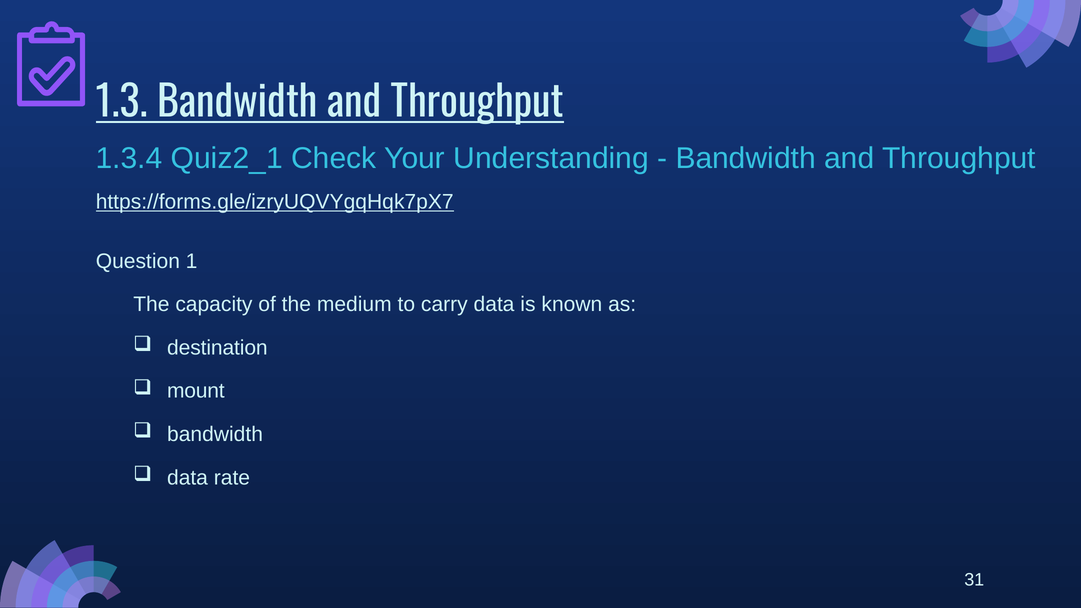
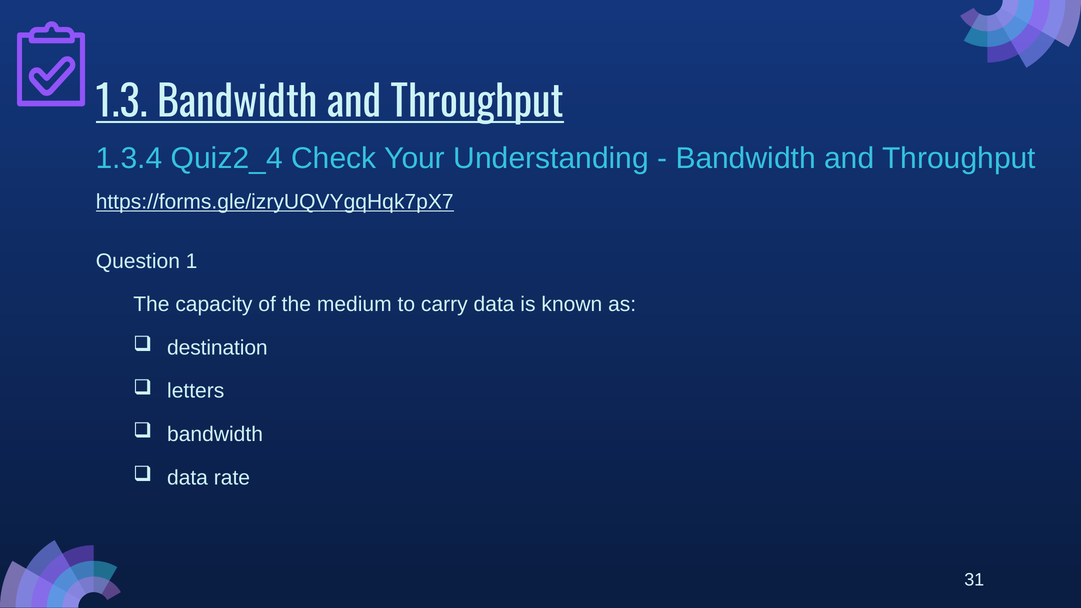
Quiz2_1: Quiz2_1 -> Quiz2_4 (227, 158)
mount: mount -> letters (196, 391)
